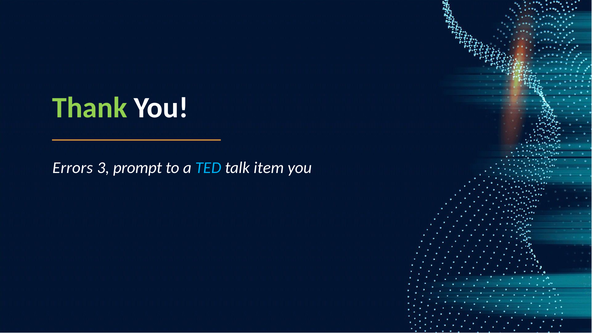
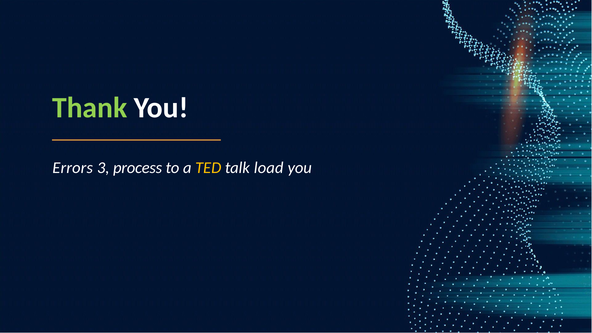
prompt: prompt -> process (138, 168)
TED colour: light blue -> yellow (208, 168)
item: item -> load (269, 168)
